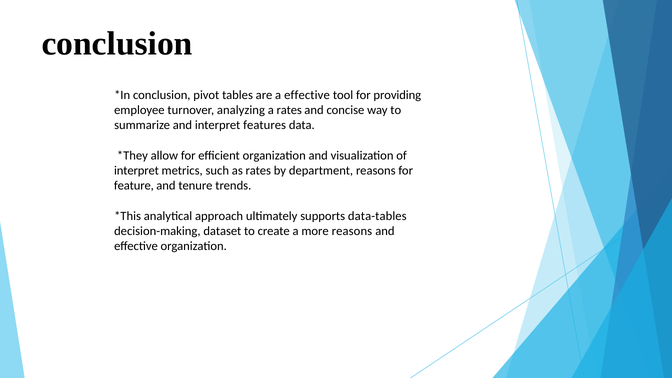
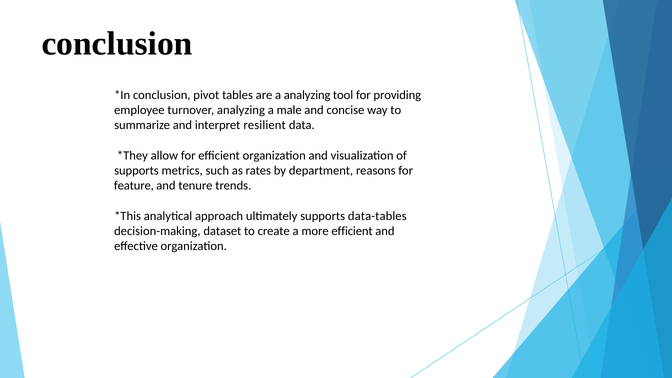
a effective: effective -> analyzing (307, 95)
a rates: rates -> male (289, 110)
features: features -> resilient (265, 125)
interpret: interpret -> supports (136, 170)
more reasons: reasons -> efficient (352, 231)
